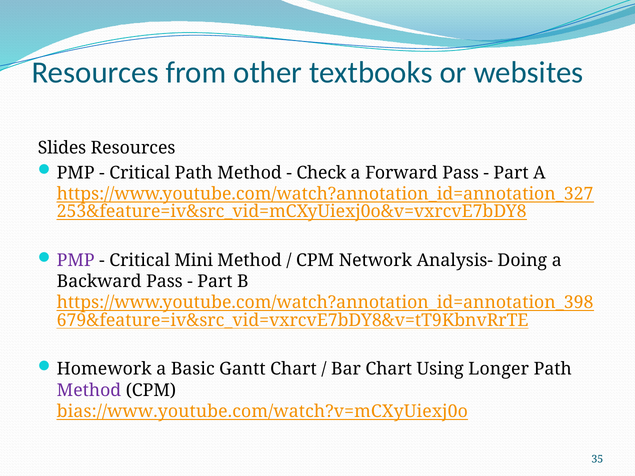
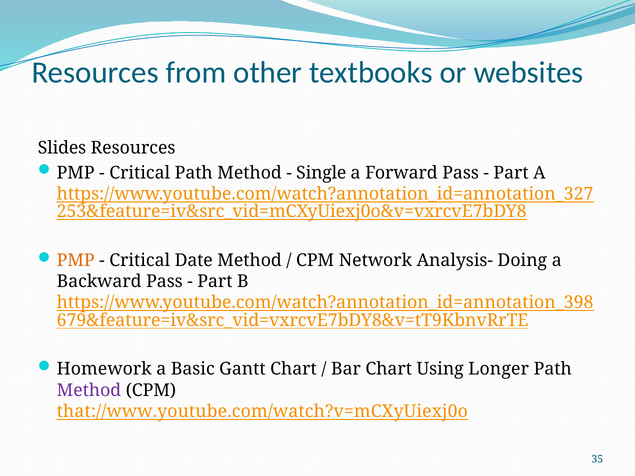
Check: Check -> Single (321, 173)
PMP colour: purple -> orange (76, 260)
Mini: Mini -> Date (194, 260)
bias://www.youtube.com/watch?v=mCXyUiexj0o: bias://www.youtube.com/watch?v=mCXyUiexj0o -> that://www.youtube.com/watch?v=mCXyUiexj0o (262, 412)
